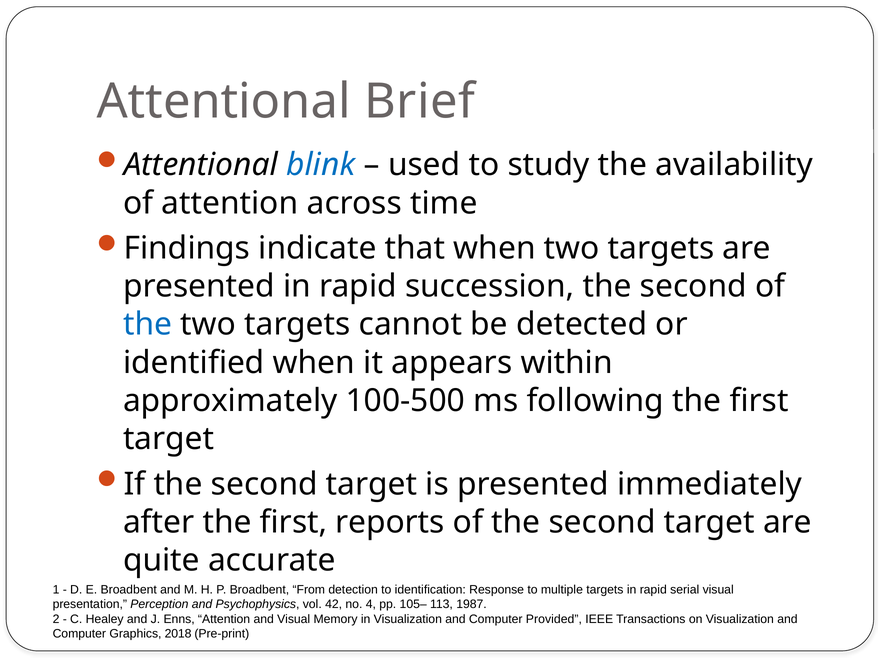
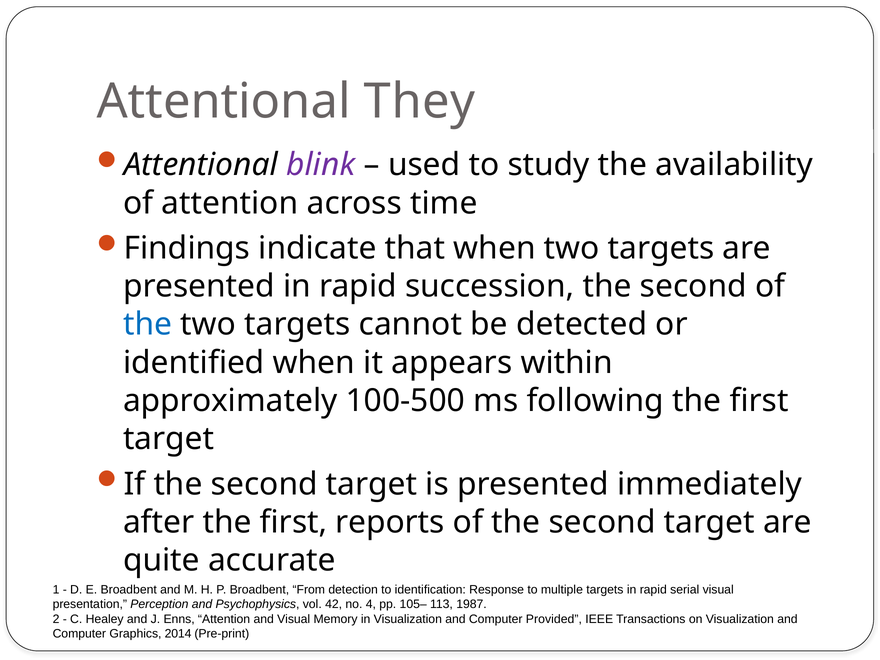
Brief: Brief -> They (420, 102)
blink colour: blue -> purple (321, 165)
2018: 2018 -> 2014 (178, 634)
